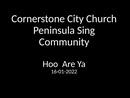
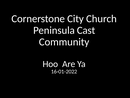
Sing: Sing -> Cast (86, 30)
